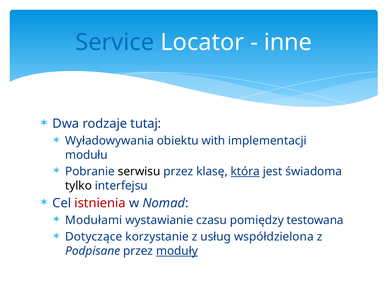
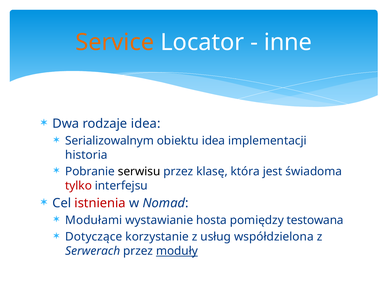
Service colour: blue -> orange (115, 42)
rodzaje tutaj: tutaj -> idea (146, 124)
Wyładowywania: Wyładowywania -> Serializowalnym (110, 141)
obiektu with: with -> idea (213, 141)
modułu: modułu -> historia (86, 155)
która underline: present -> none (245, 172)
tylko colour: black -> red (79, 186)
czasu: czasu -> hosta (212, 220)
Podpisane: Podpisane -> Serwerach (93, 251)
